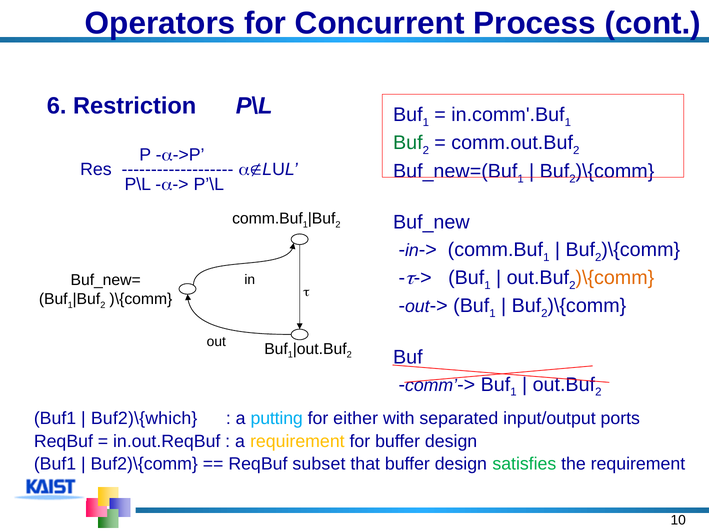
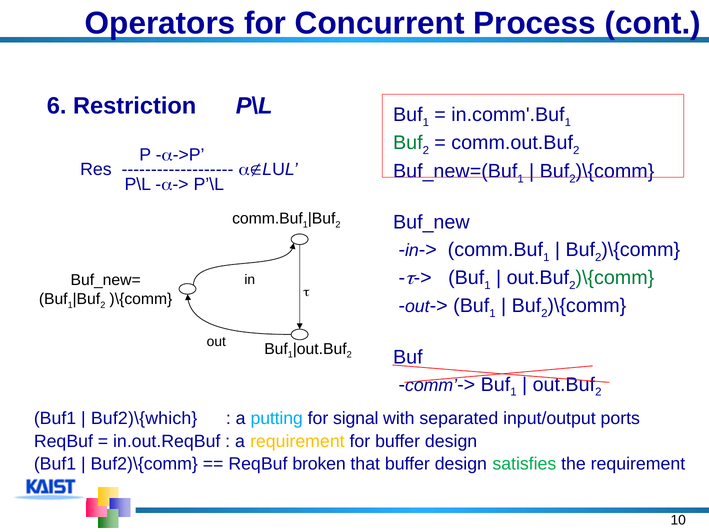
)\{comm colour: orange -> green (615, 278)
either: either -> signal (356, 418)
subset: subset -> broken (319, 464)
